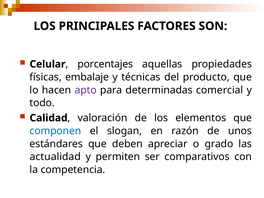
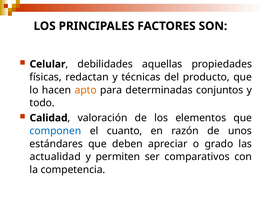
porcentajes: porcentajes -> debilidades (105, 64)
embalaje: embalaje -> redactan (87, 77)
apto colour: purple -> orange (86, 90)
comercial: comercial -> conjuntos (220, 90)
slogan: slogan -> cuanto (125, 131)
